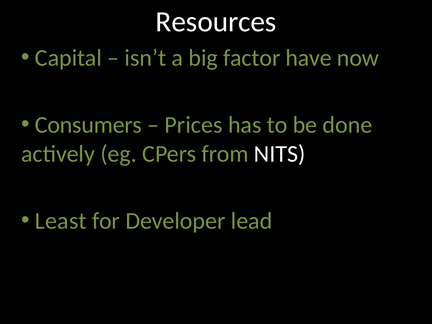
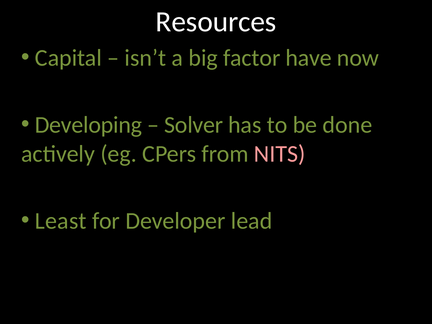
Consumers: Consumers -> Developing (88, 125)
Prices: Prices -> Solver (194, 125)
NITS colour: white -> pink (280, 154)
